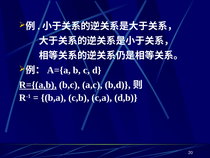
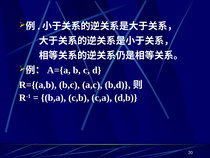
R={(a,b underline: present -> none (38, 85)
